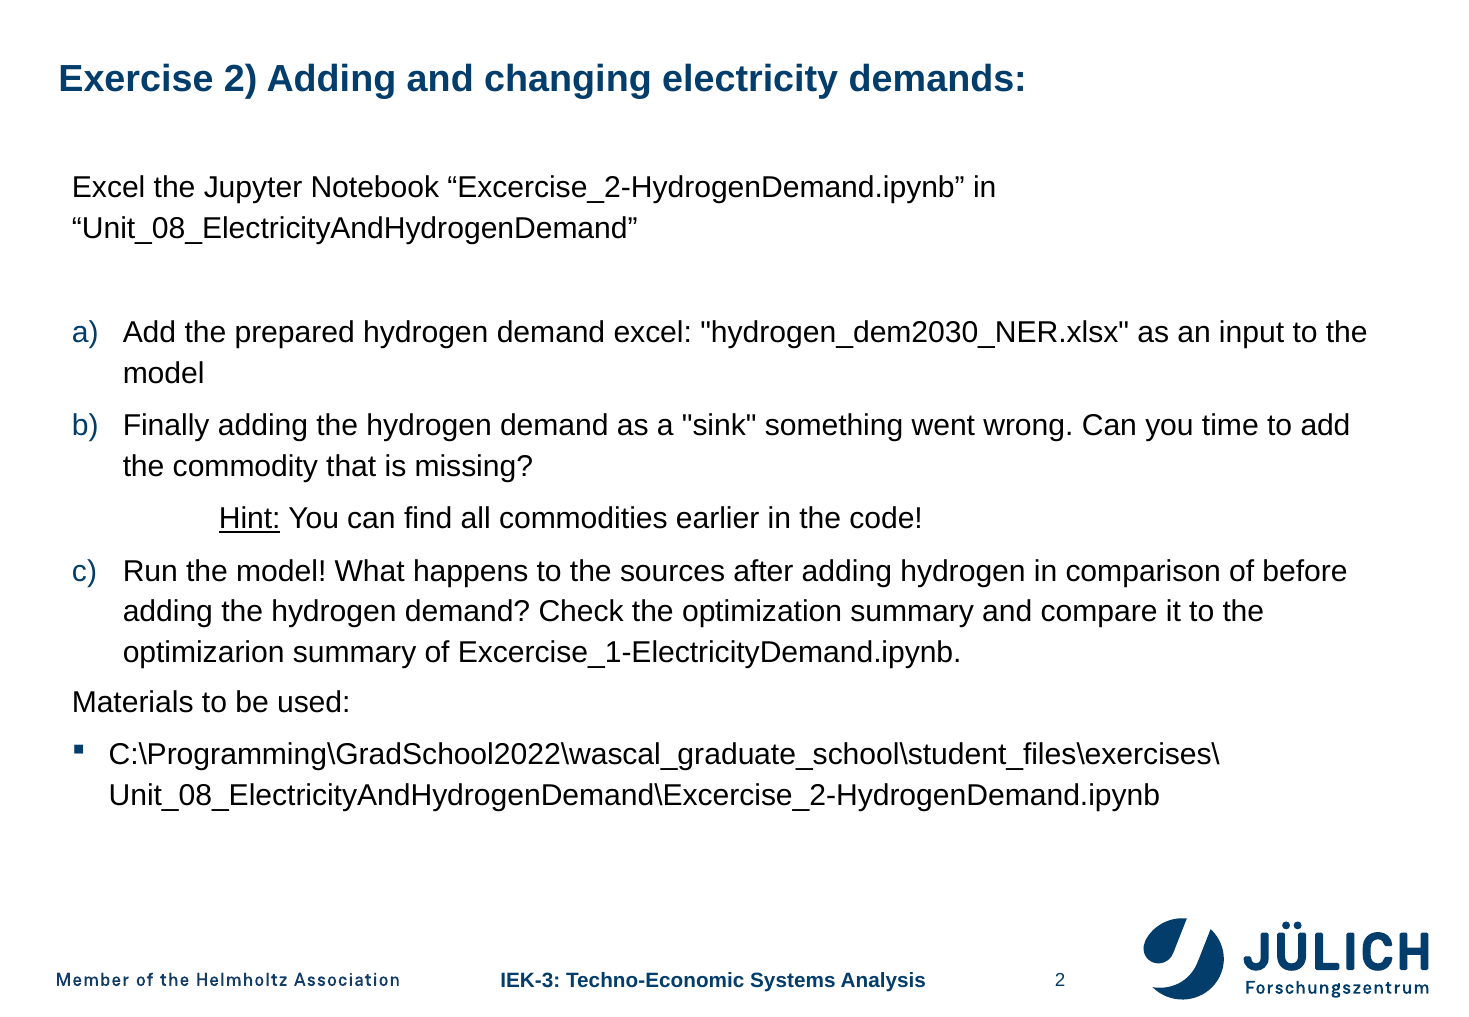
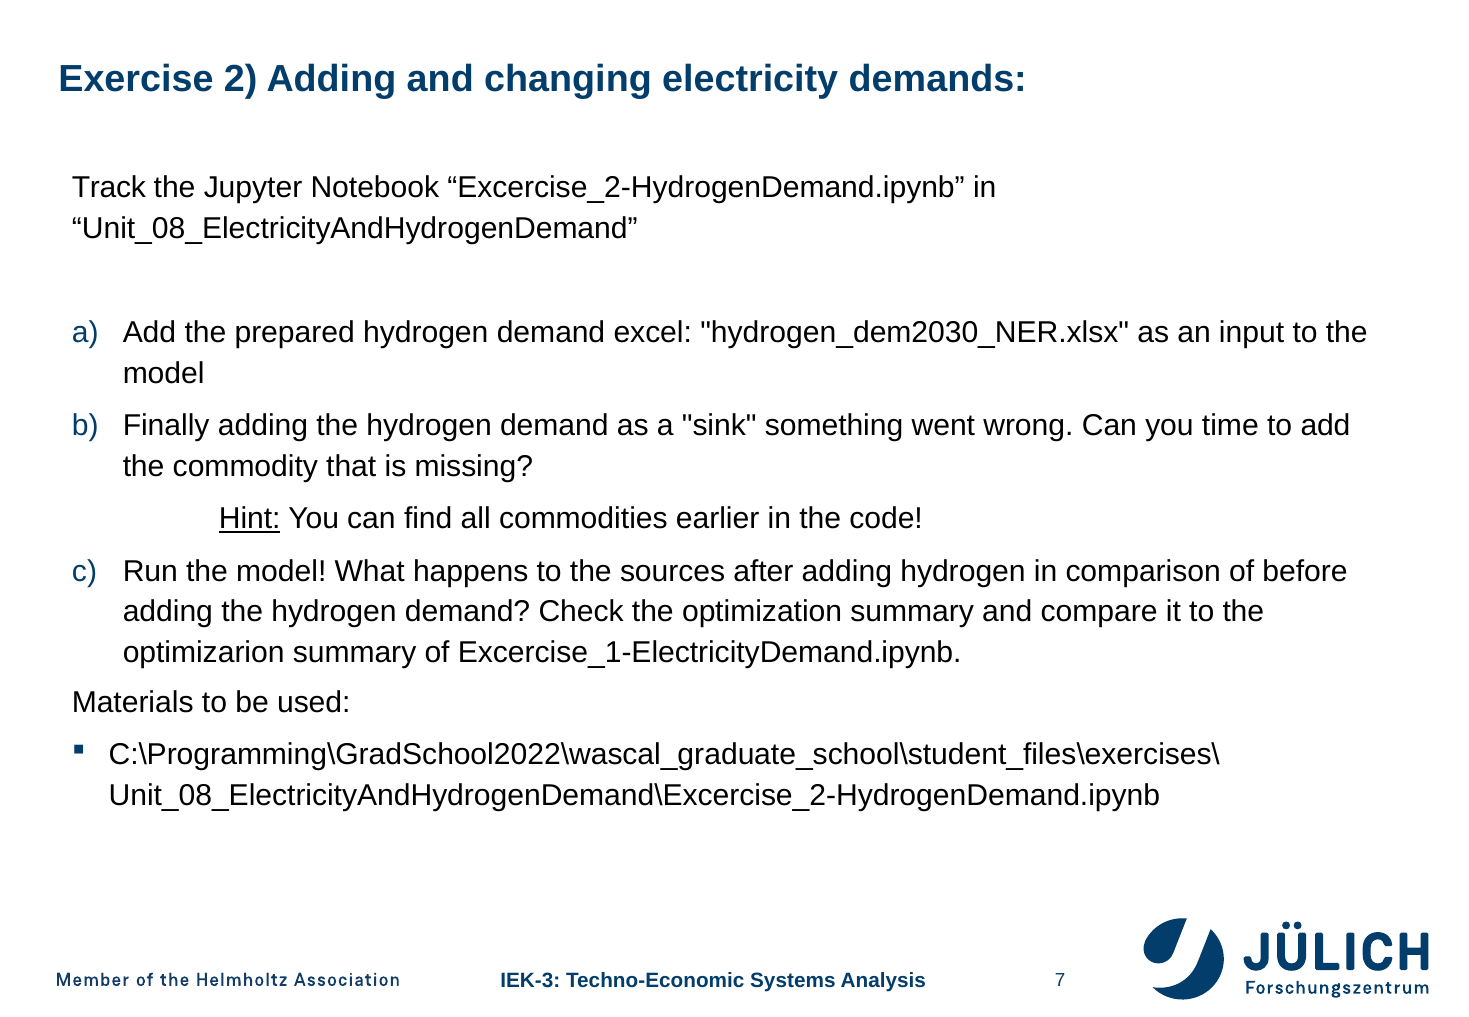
Excel: Excel -> Track (109, 188)
2: 2 -> 7 (1060, 981)
